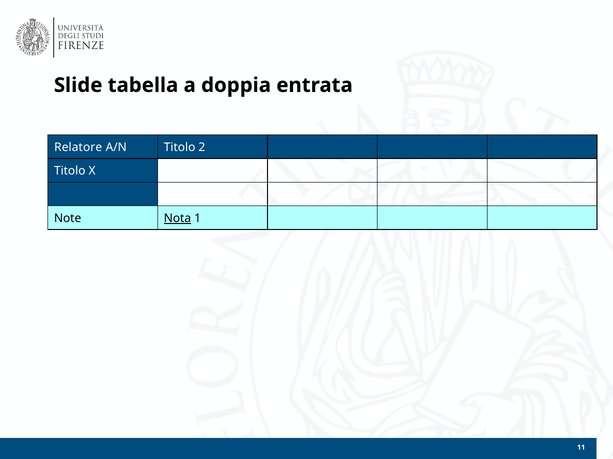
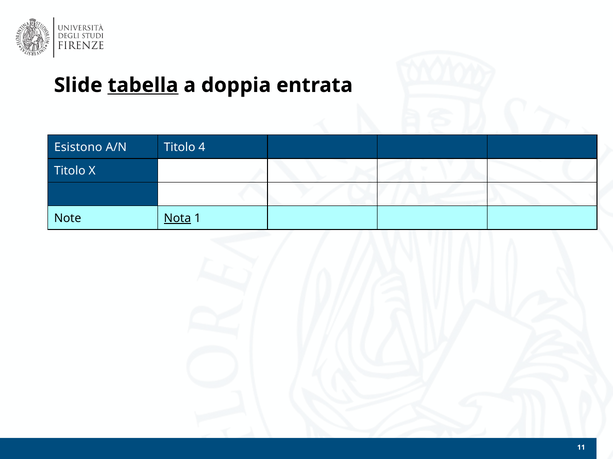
tabella underline: none -> present (143, 85)
Relatore: Relatore -> Esistono (78, 148)
2: 2 -> 4 (202, 148)
